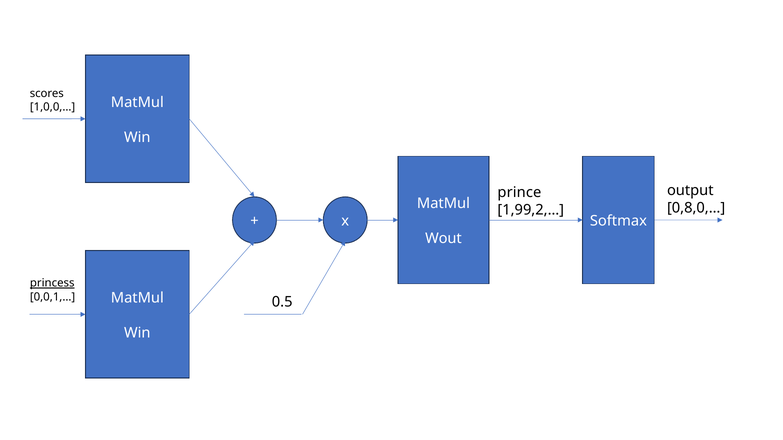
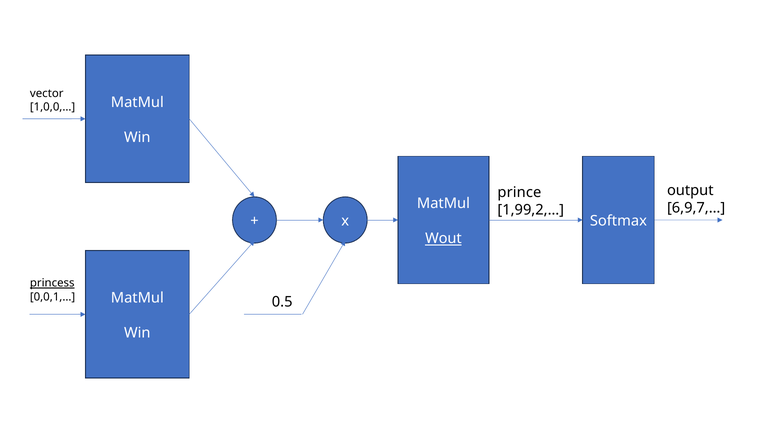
scores: scores -> vector (47, 94)
0,8,0,…: 0,8,0,… -> 6,9,7,… (696, 208)
Wout underline: none -> present (443, 239)
